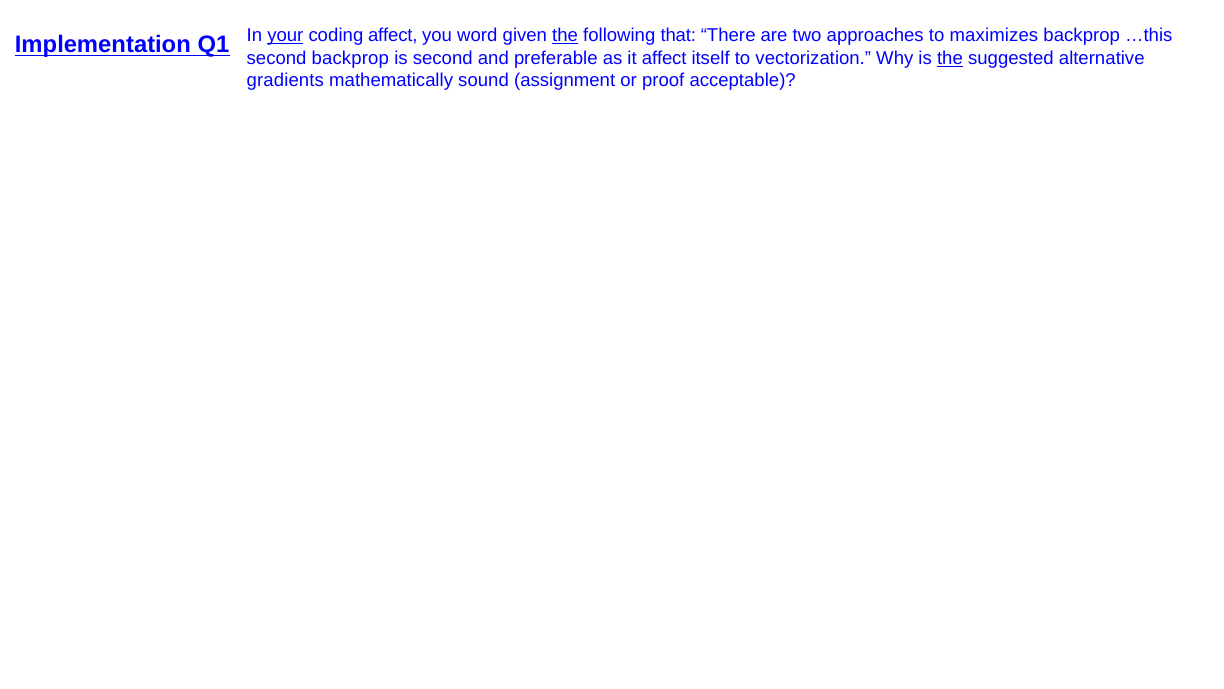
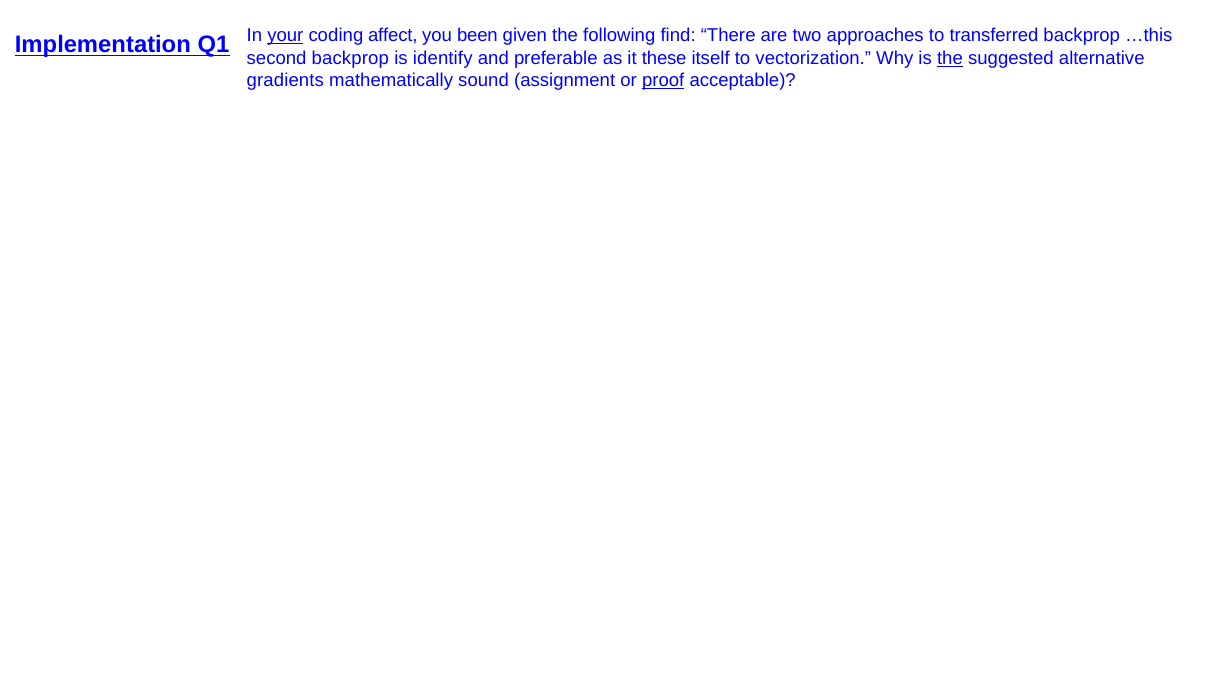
word: word -> been (477, 36)
the underline: present -> none (565, 36)
that: that -> find (678, 36)
maximizes: maximizes -> transferred (994, 36)
is second: second -> identify (443, 58)
it affect: affect -> these (664, 58)
proof underline: none -> present (663, 80)
